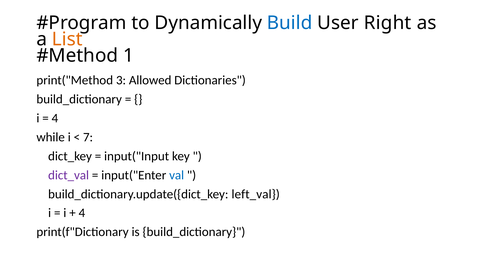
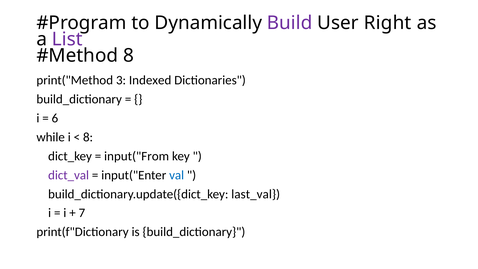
Build colour: blue -> purple (290, 23)
List colour: orange -> purple (67, 39)
1: 1 -> 8 (128, 56)
Allowed: Allowed -> Indexed (150, 80)
4: 4 -> 6 (55, 118)
7: 7 -> 8 (88, 137)
input("Input: input("Input -> input("From (137, 156)
left_val: left_val -> last_val (256, 194)
4: 4 -> 7 (82, 213)
